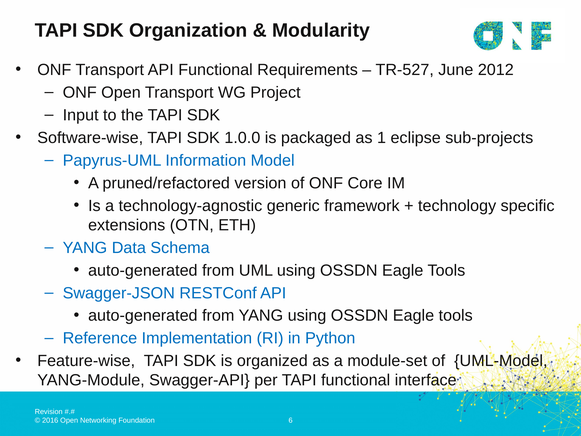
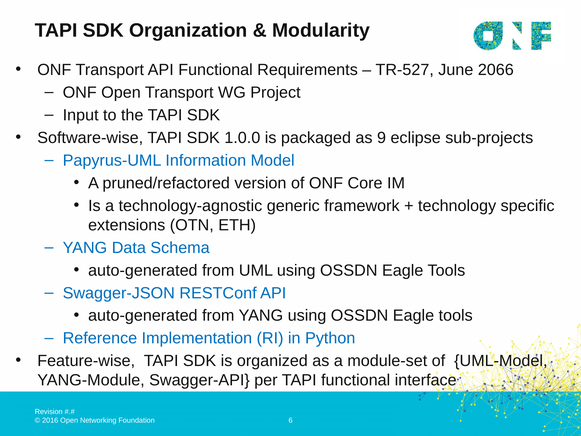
2012: 2012 -> 2066 (496, 70)
1: 1 -> 9 (382, 138)
